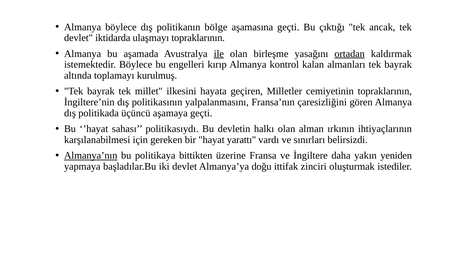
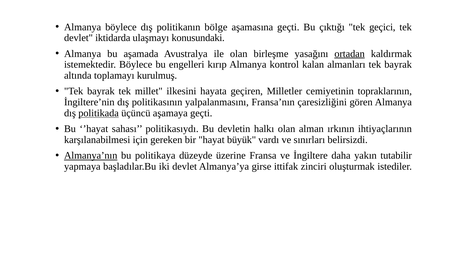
ancak: ancak -> geçici (382, 27)
ulaşmayı topraklarının: topraklarının -> konusundaki (198, 38)
ile underline: present -> none (219, 54)
politikada underline: none -> present (99, 113)
yarattı: yarattı -> büyük (242, 140)
bittikten: bittikten -> düzeyde (196, 155)
yeniden: yeniden -> tutabilir (396, 155)
doğu: doğu -> girse (262, 166)
